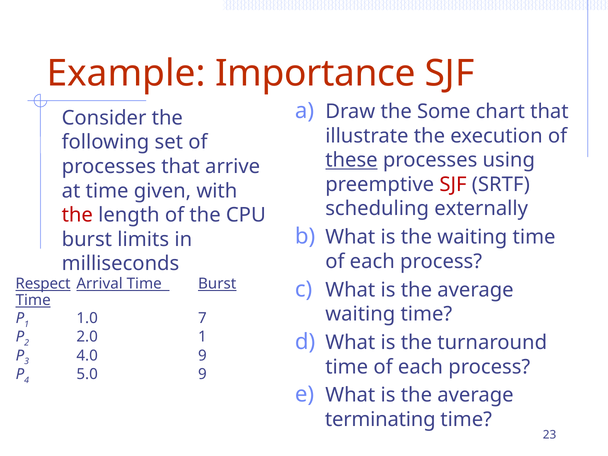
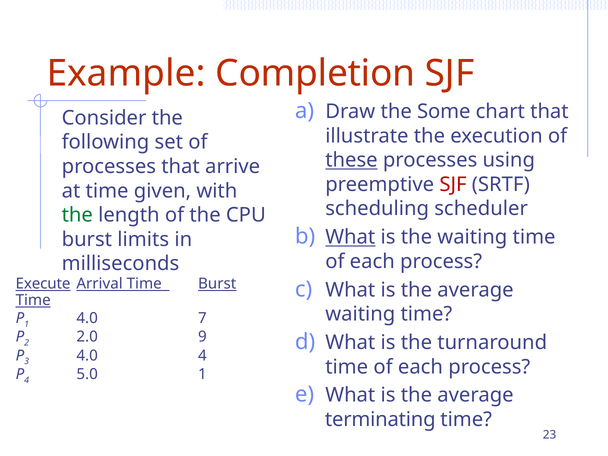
Importance: Importance -> Completion (315, 74)
externally: externally -> scheduler (481, 209)
the colour: red -> green (77, 215)
What underline: none -> present (350, 237)
Respect: Respect -> Execute (43, 284)
1 1.0: 1.0 -> 4.0 (87, 318)
2.0 1: 1 -> 9 (202, 337)
4.0 9: 9 -> 4 (202, 356)
5.0 9: 9 -> 1 (202, 374)
